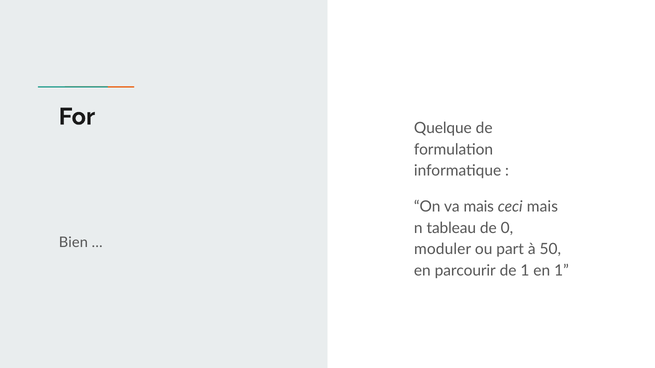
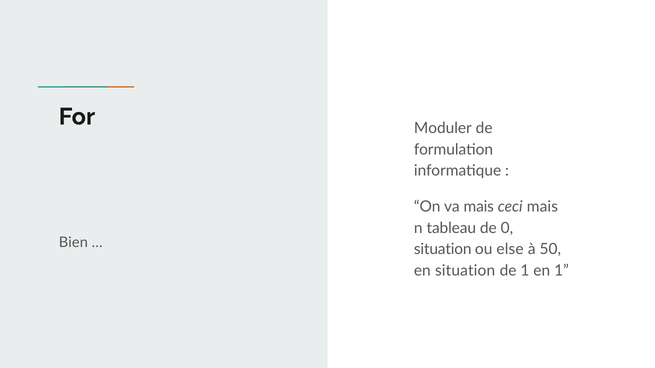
Quelque: Quelque -> Moduler (443, 128)
moduler: moduler -> situation (443, 250)
part: part -> else (510, 250)
en parcourir: parcourir -> situation (465, 271)
